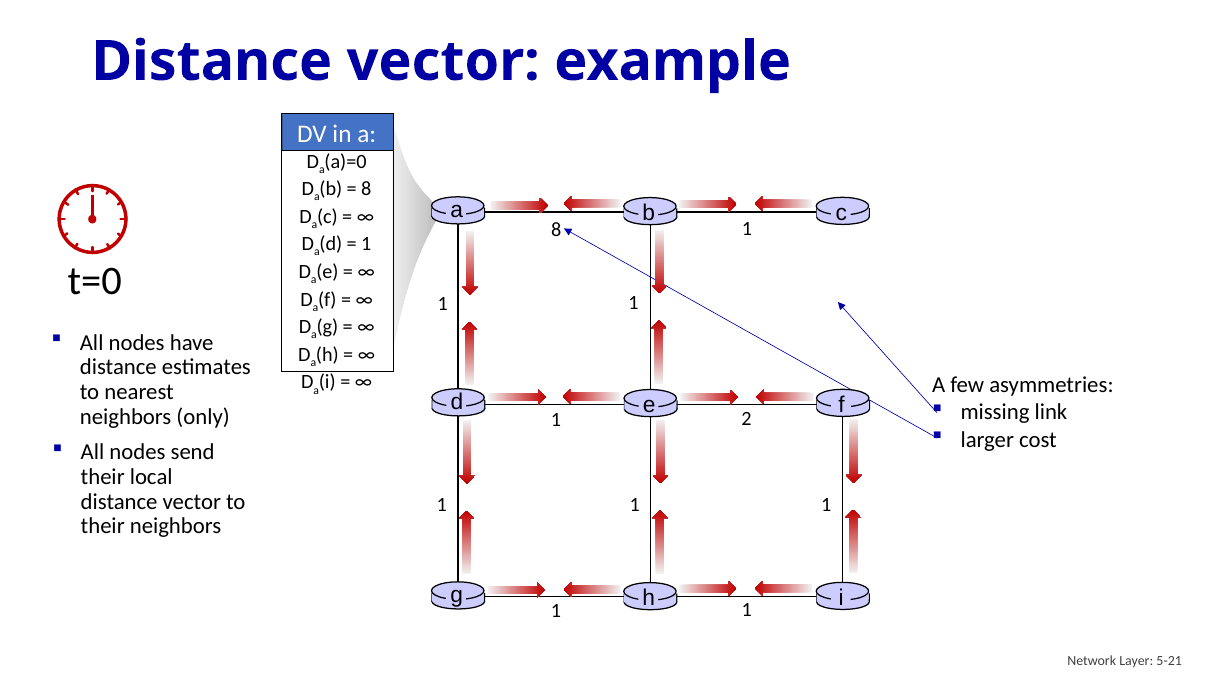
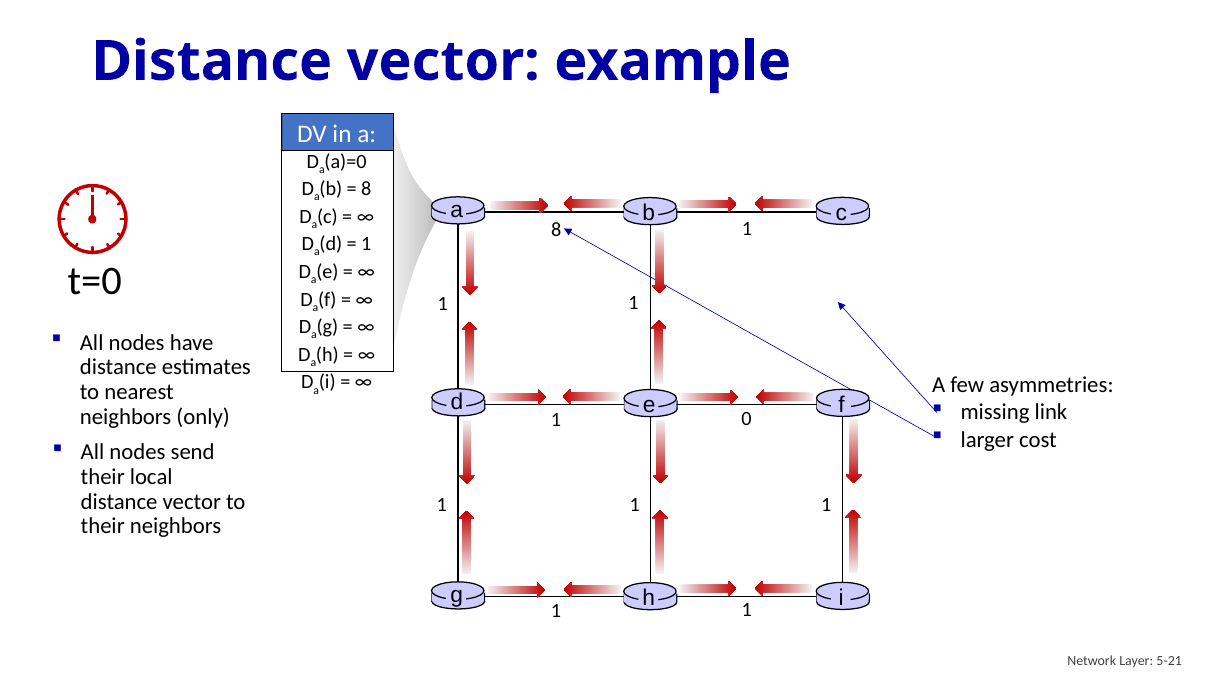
2: 2 -> 0 (747, 418)
